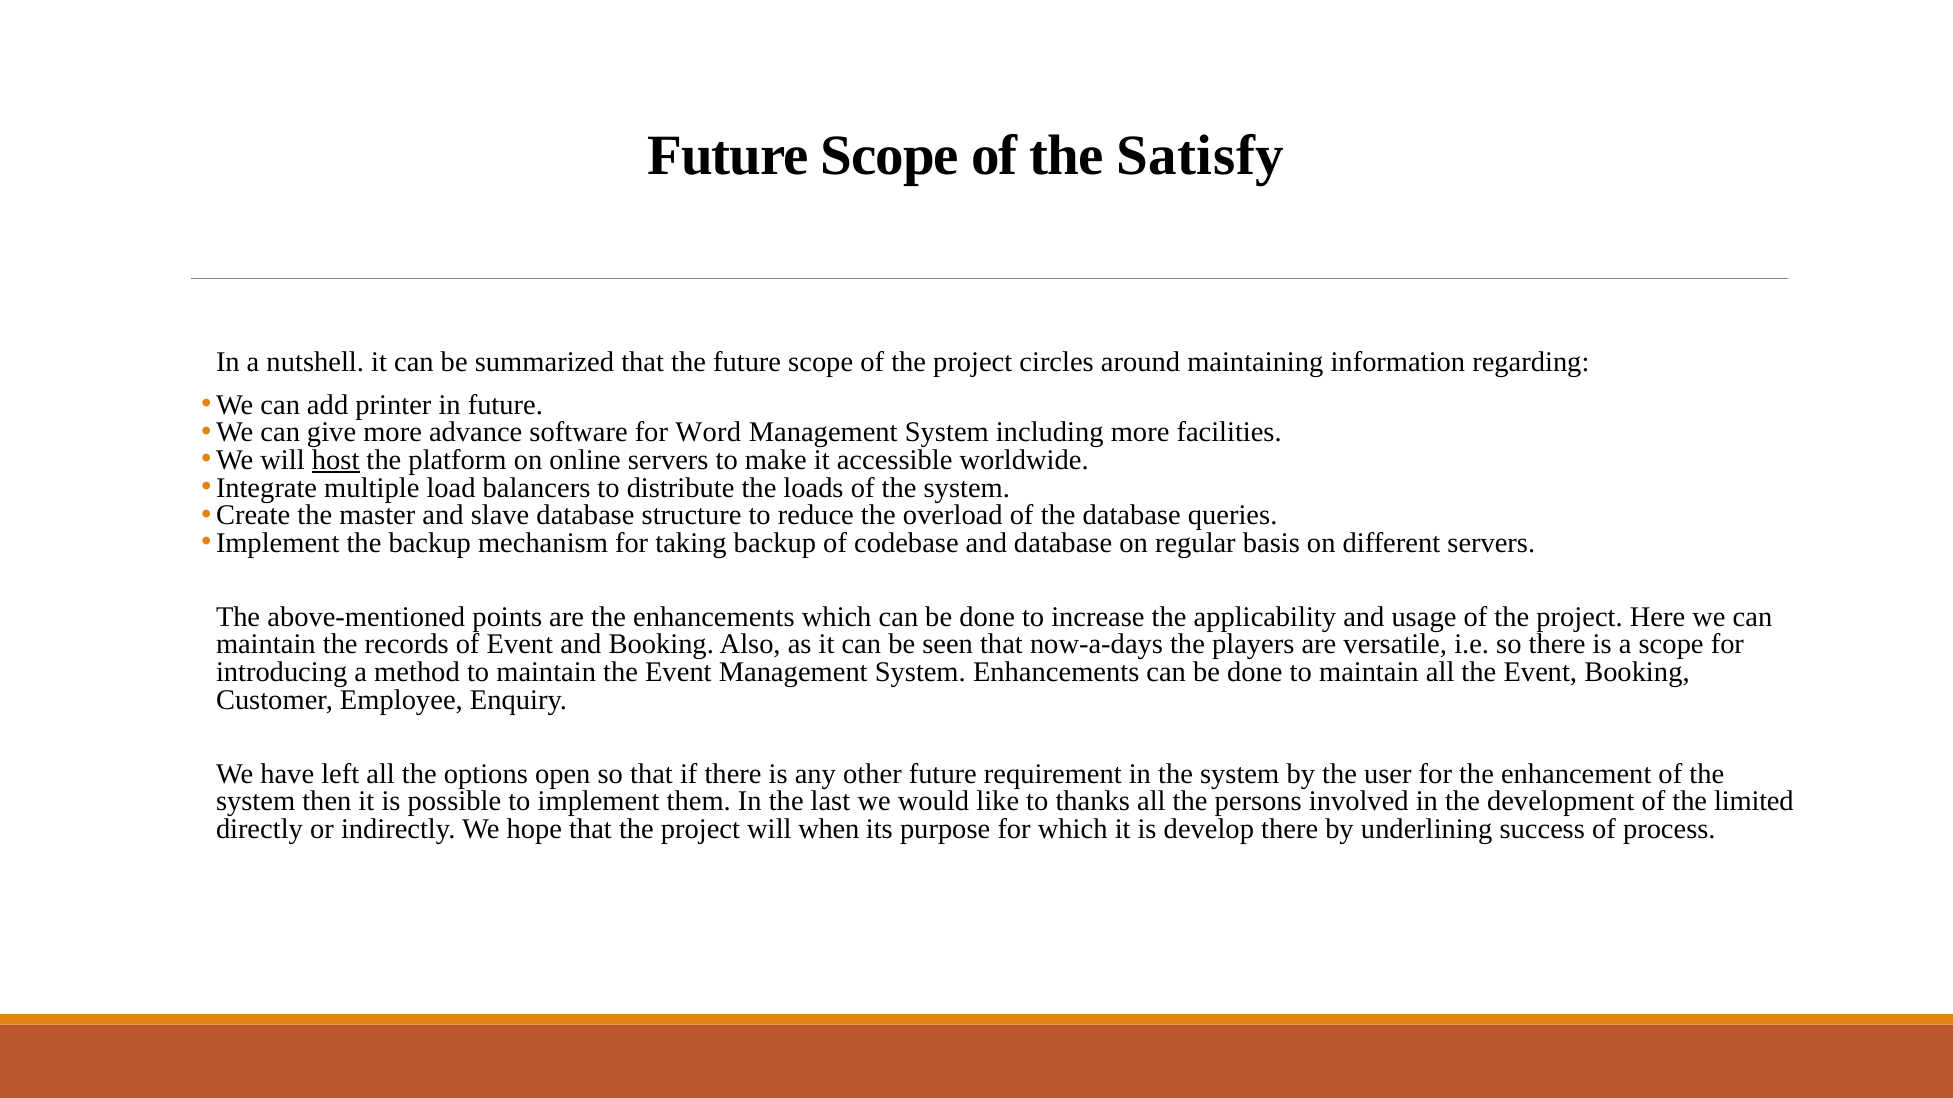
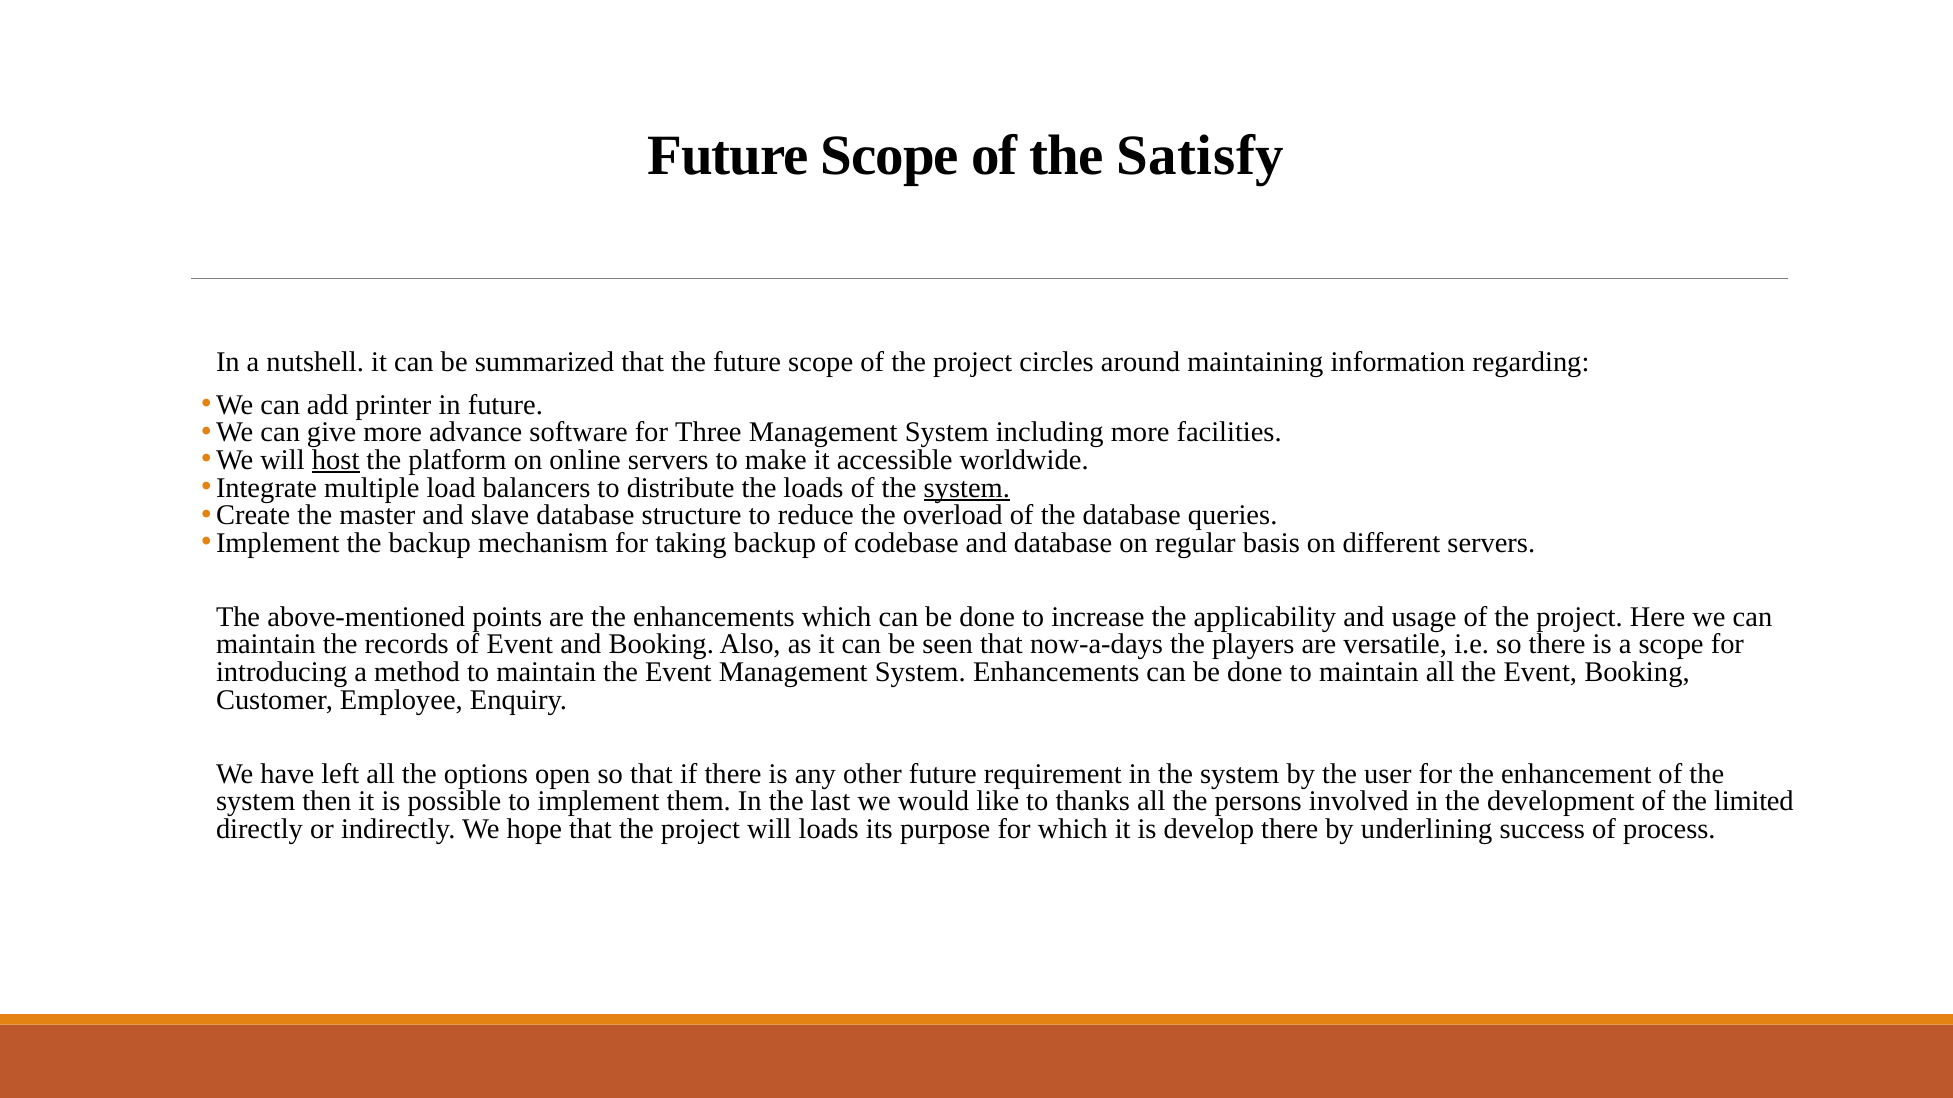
Word: Word -> Three (708, 433)
system underline: none -> present (967, 488)
will when: when -> loads (829, 829)
